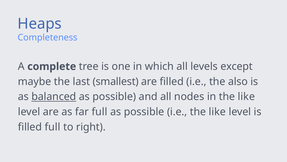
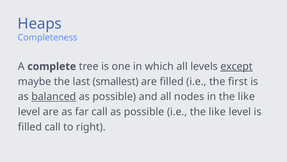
except underline: none -> present (237, 66)
also: also -> first (238, 81)
far full: full -> call (100, 111)
filled full: full -> call (53, 127)
